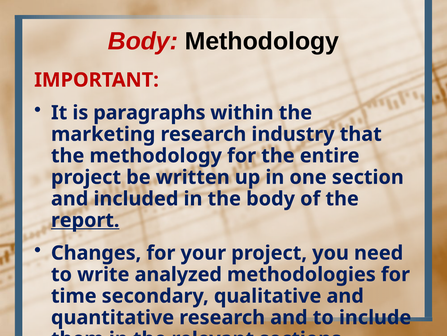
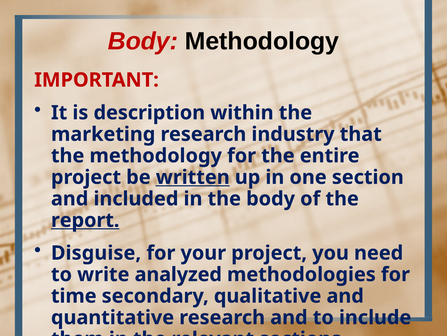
paragraphs: paragraphs -> description (149, 112)
written underline: none -> present (193, 177)
Changes: Changes -> Disguise (96, 252)
